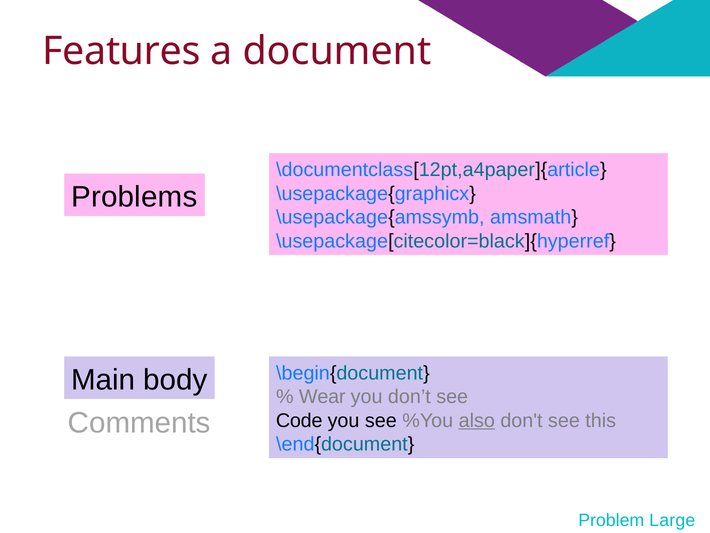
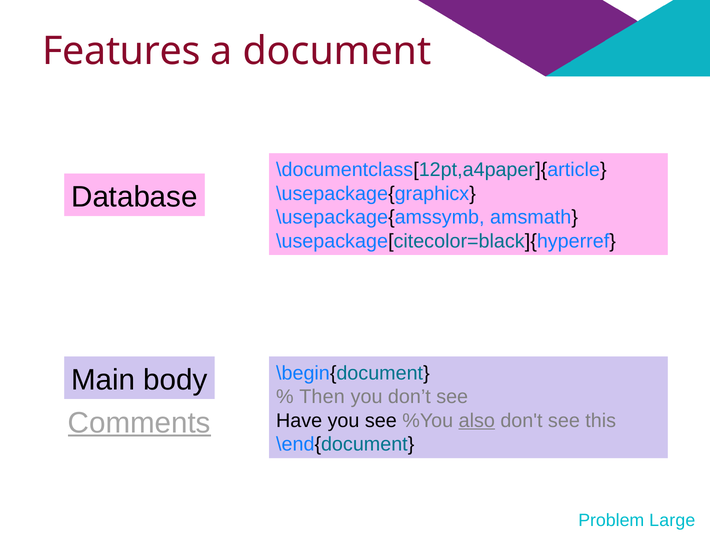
Problems: Problems -> Database (134, 197)
Wear: Wear -> Then (322, 396)
Comments underline: none -> present (139, 422)
Code: Code -> Have (299, 420)
